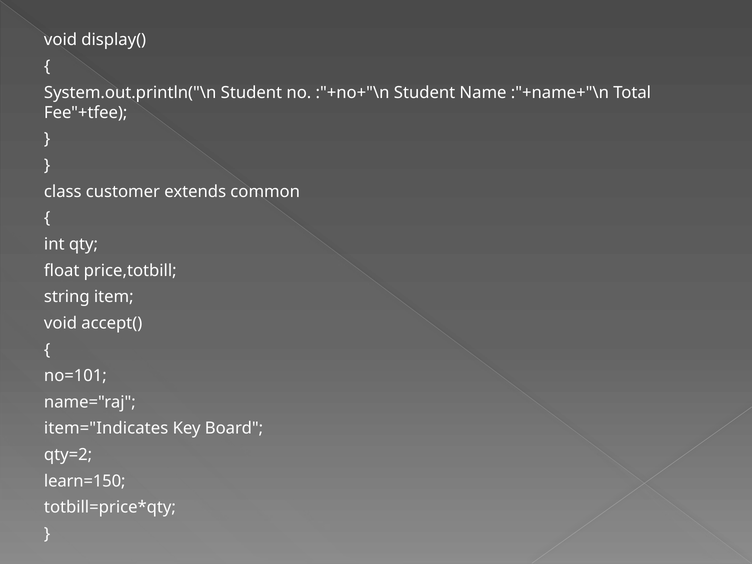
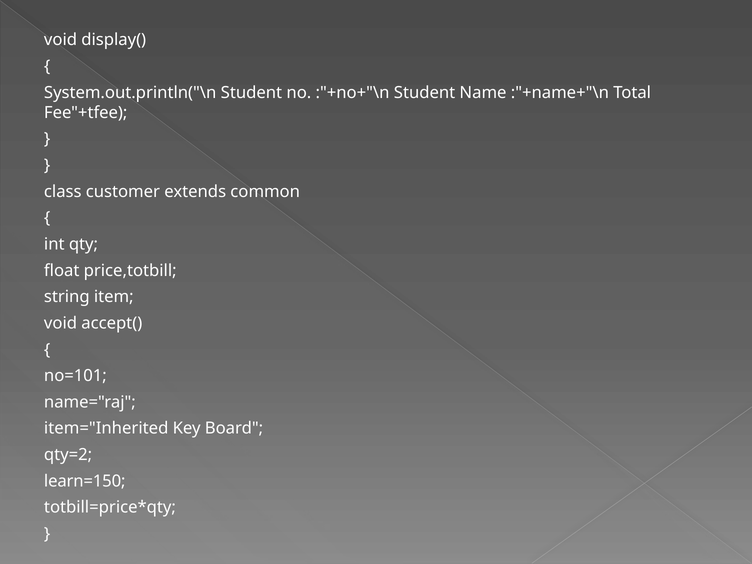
item="Indicates: item="Indicates -> item="Inherited (106, 428)
